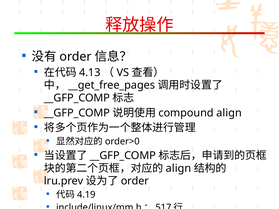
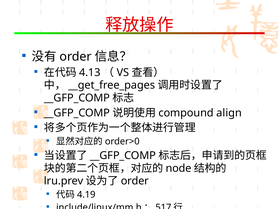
align: align -> node (179, 168)
